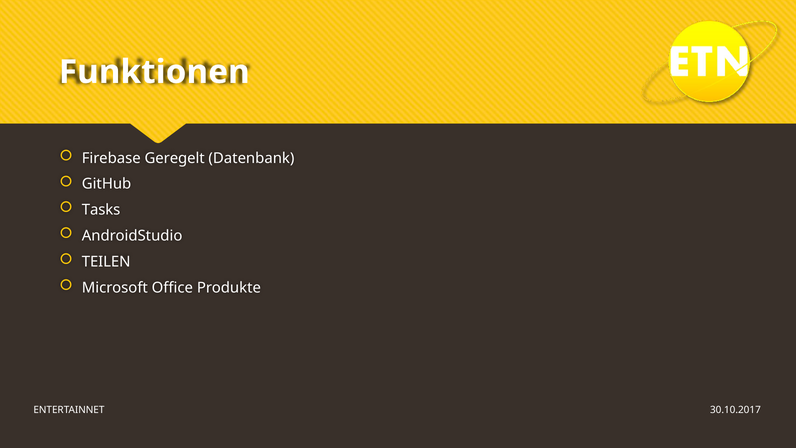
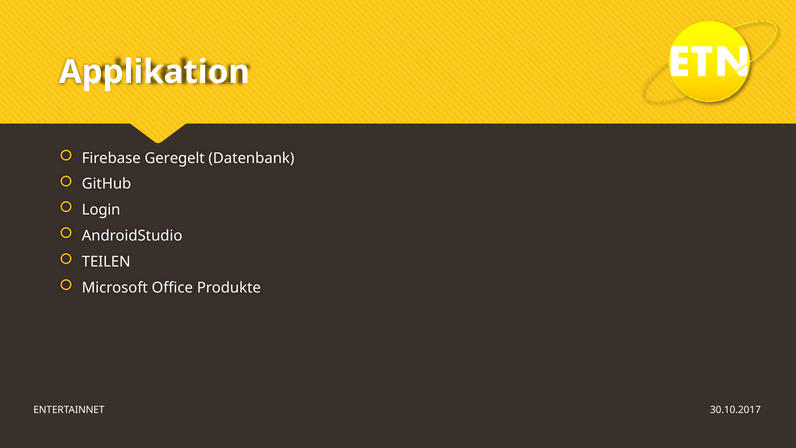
Funktionen: Funktionen -> Applikation (154, 72)
Tasks: Tasks -> Login (101, 210)
